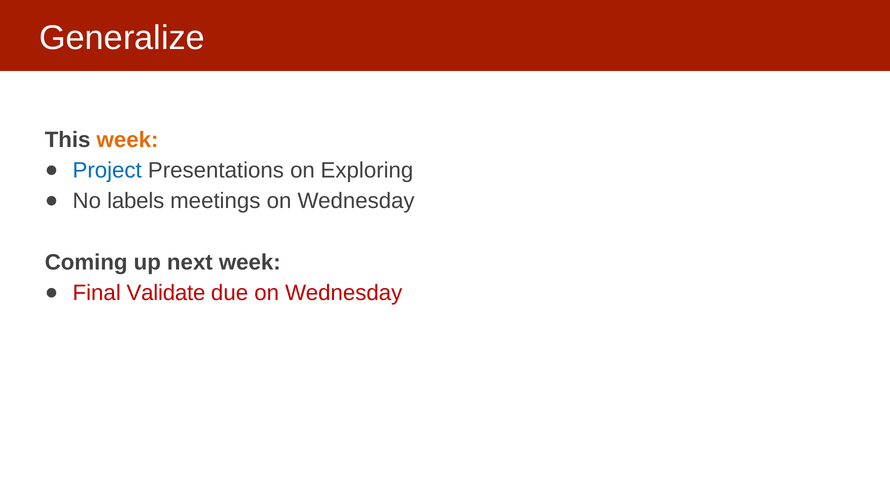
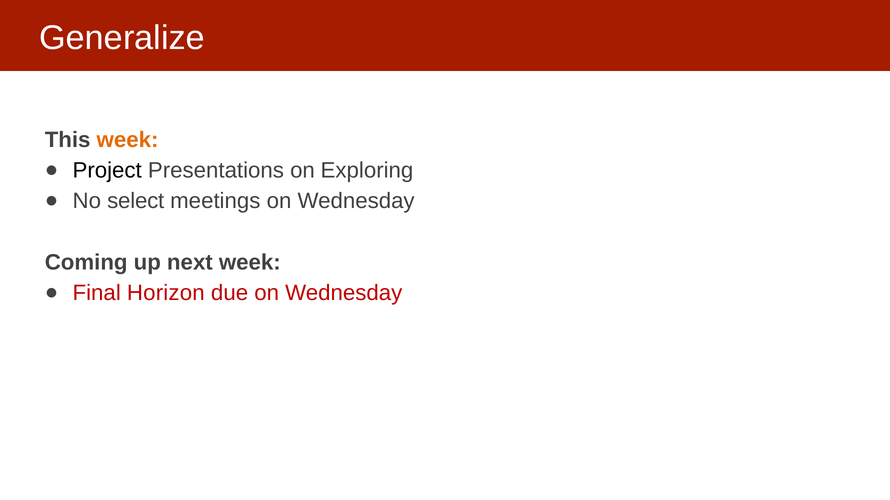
Project colour: blue -> black (107, 171)
labels: labels -> select (136, 201)
Validate: Validate -> Horizon (166, 293)
